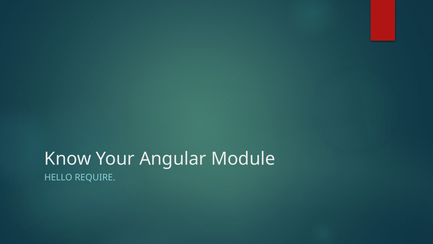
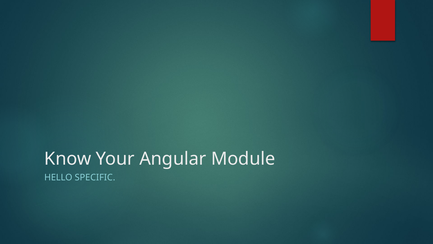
REQUIRE: REQUIRE -> SPECIFIC (95, 177)
